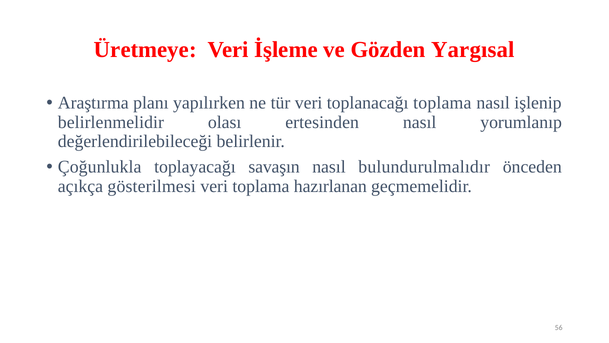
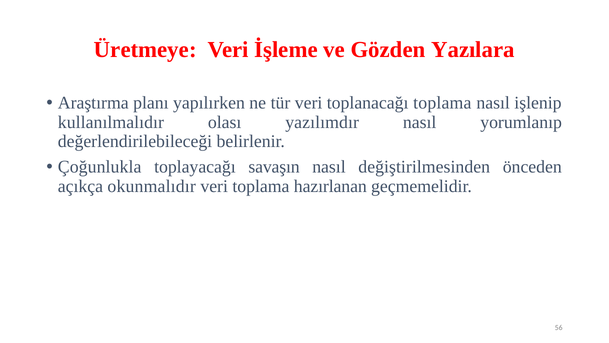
Yargısal: Yargısal -> Yazılara (473, 50)
belirlenmelidir: belirlenmelidir -> kullanılmalıdır (111, 122)
ertesinden: ertesinden -> yazılımdır (322, 122)
bulundurulmalıdır: bulundurulmalıdır -> değiştirilmesinden (424, 167)
gösterilmesi: gösterilmesi -> okunmalıdır (152, 186)
